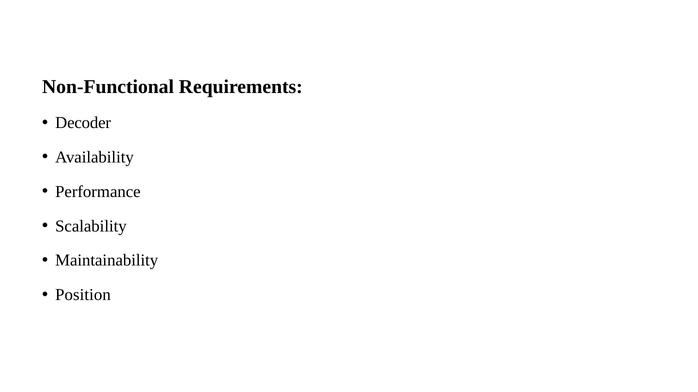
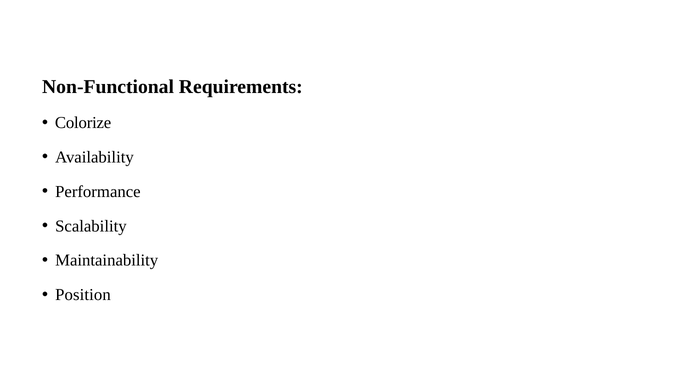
Decoder: Decoder -> Colorize (83, 123)
